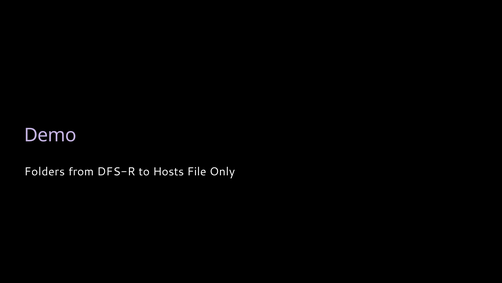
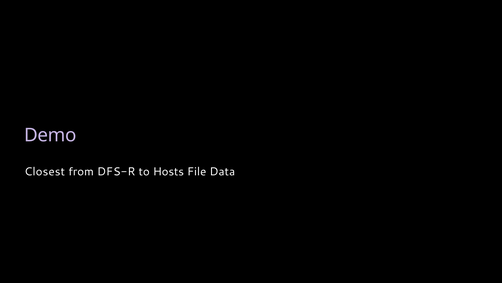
Folders: Folders -> Closest (45, 171)
Only: Only -> Data (222, 171)
